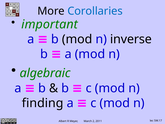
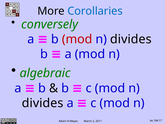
important: important -> conversely (50, 24)
mod colour: black -> red (77, 39)
inverse: inverse -> divides (131, 39)
finding: finding -> divides (43, 103)
